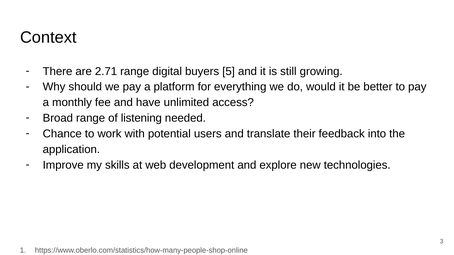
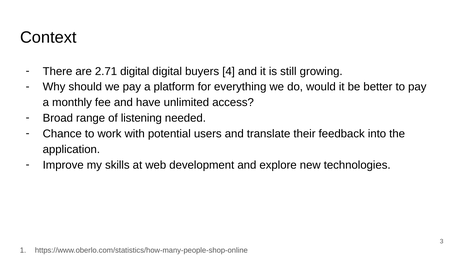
2.71 range: range -> digital (135, 71)
5: 5 -> 4 (229, 71)
